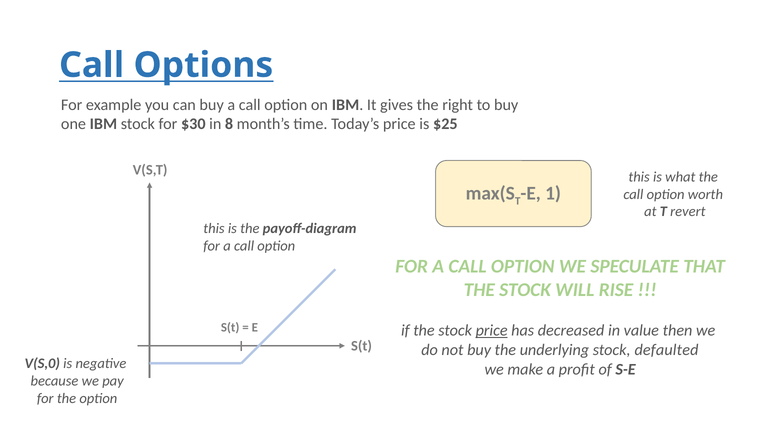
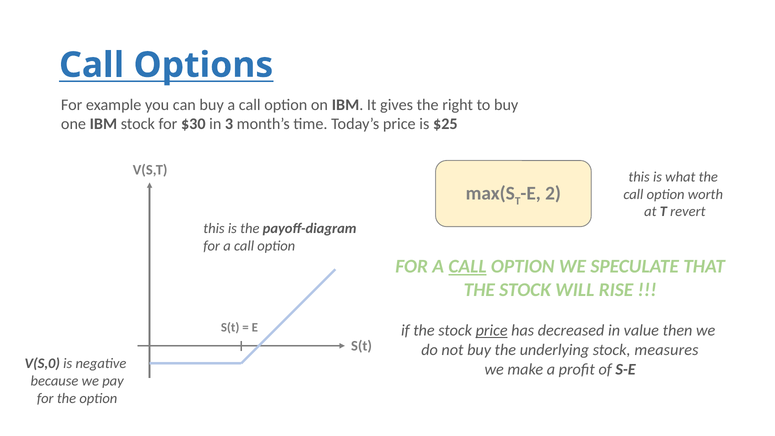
8: 8 -> 3 (229, 124)
1: 1 -> 2 (553, 193)
CALL underline: none -> present (468, 266)
defaulted: defaulted -> measures (666, 350)
